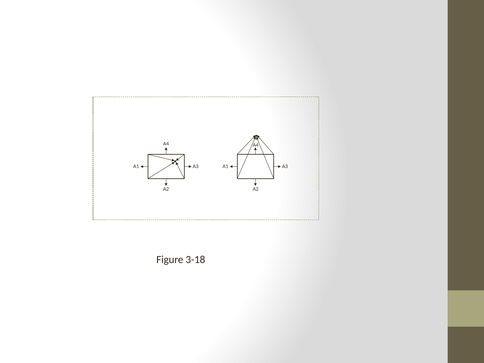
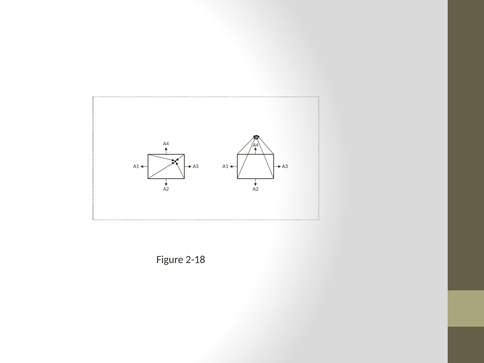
3-18: 3-18 -> 2-18 (195, 260)
